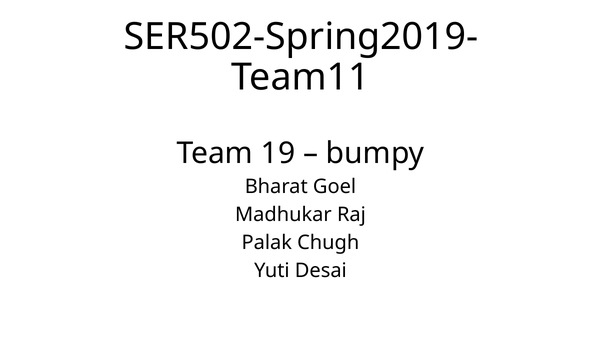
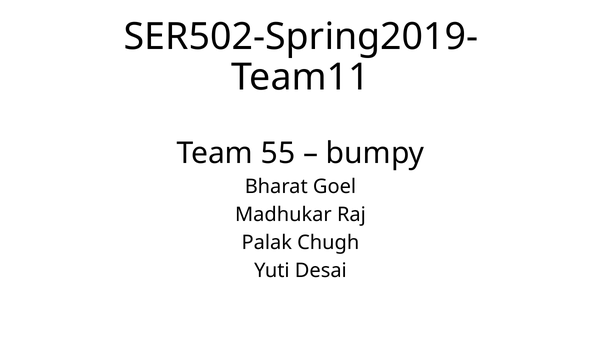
19: 19 -> 55 (278, 154)
